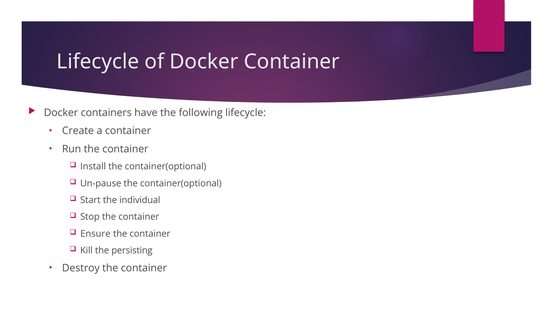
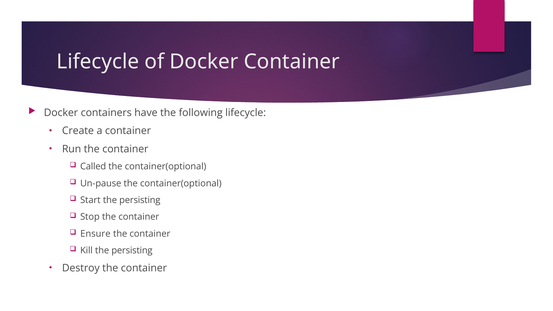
Install: Install -> Called (93, 167)
Start the individual: individual -> persisting (140, 200)
